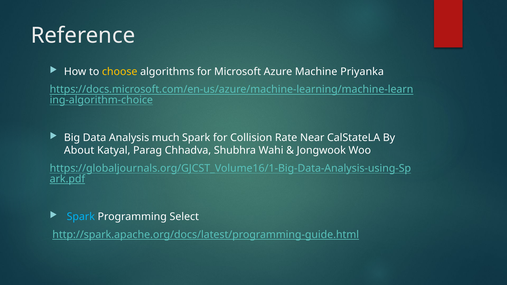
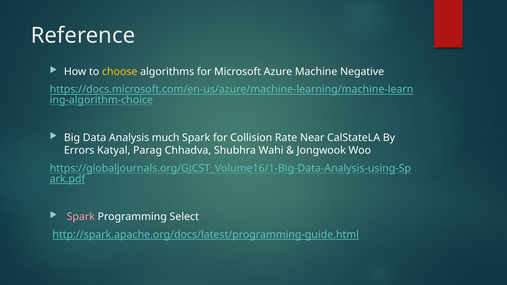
Priyanka: Priyanka -> Negative (362, 72)
About: About -> Errors (79, 150)
Spark colour: light blue -> pink (81, 217)
